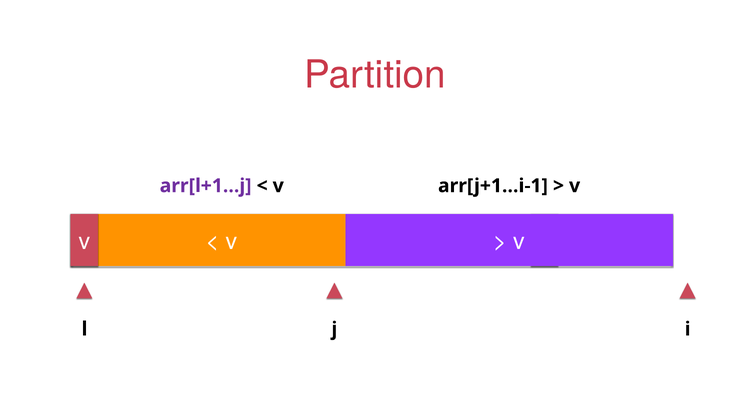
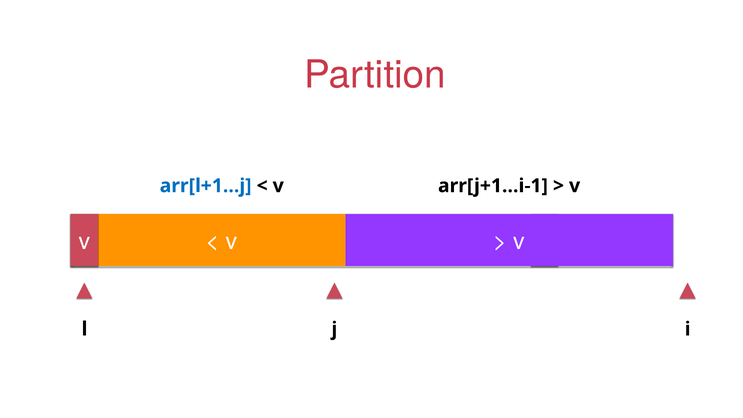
arr[l+1…j colour: purple -> blue (206, 186)
